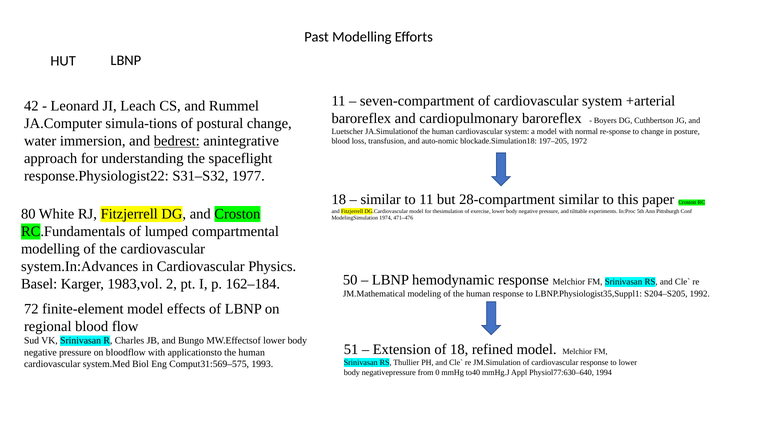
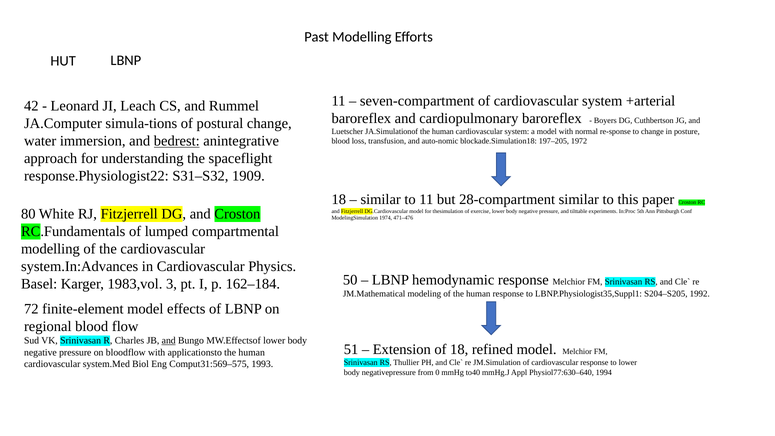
1977: 1977 -> 1909 (248, 176)
2: 2 -> 3 (172, 284)
and underline: none -> present (169, 341)
